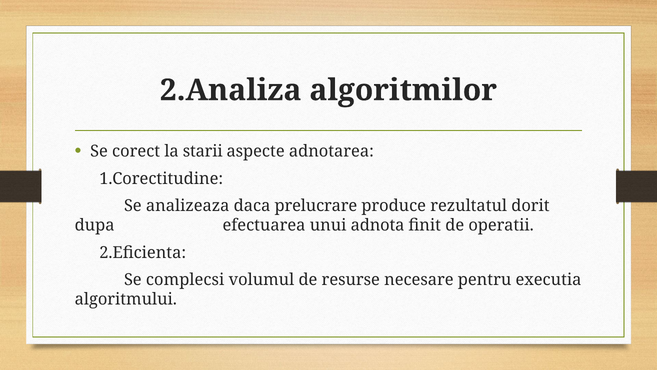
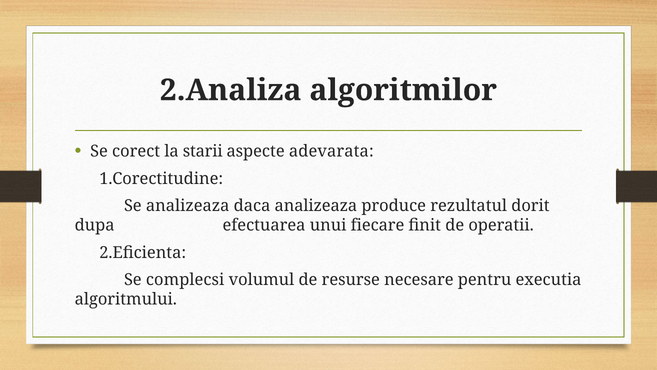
adnotarea: adnotarea -> adevarata (331, 151)
daca prelucrare: prelucrare -> analizeaza (316, 205)
adnota: adnota -> fiecare (378, 225)
